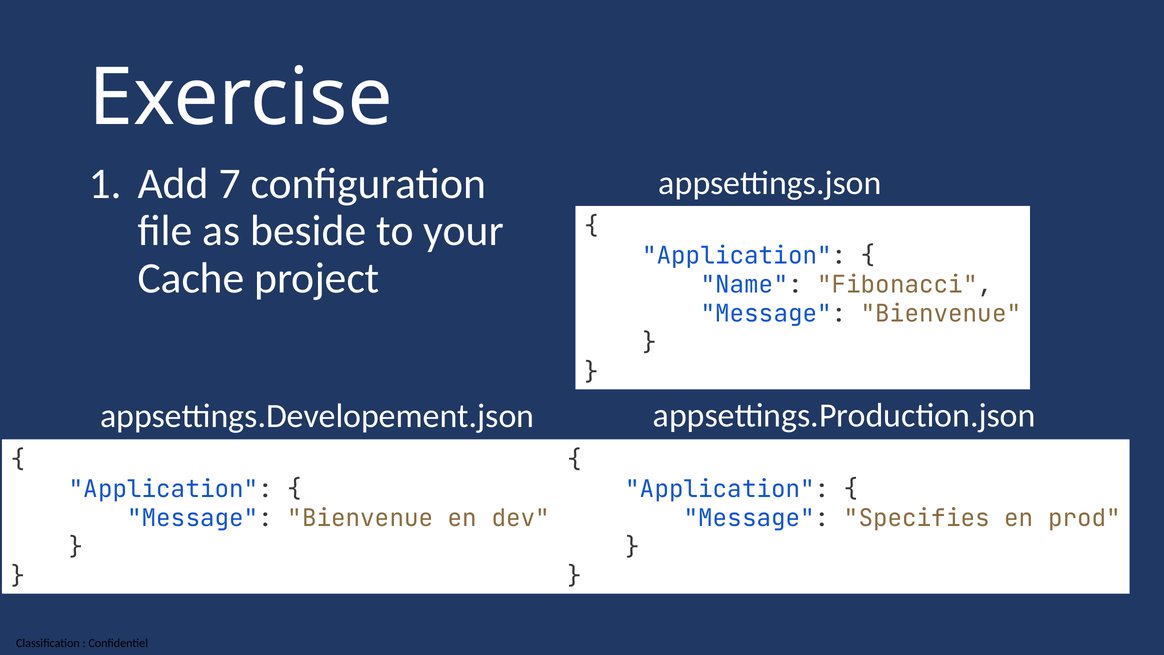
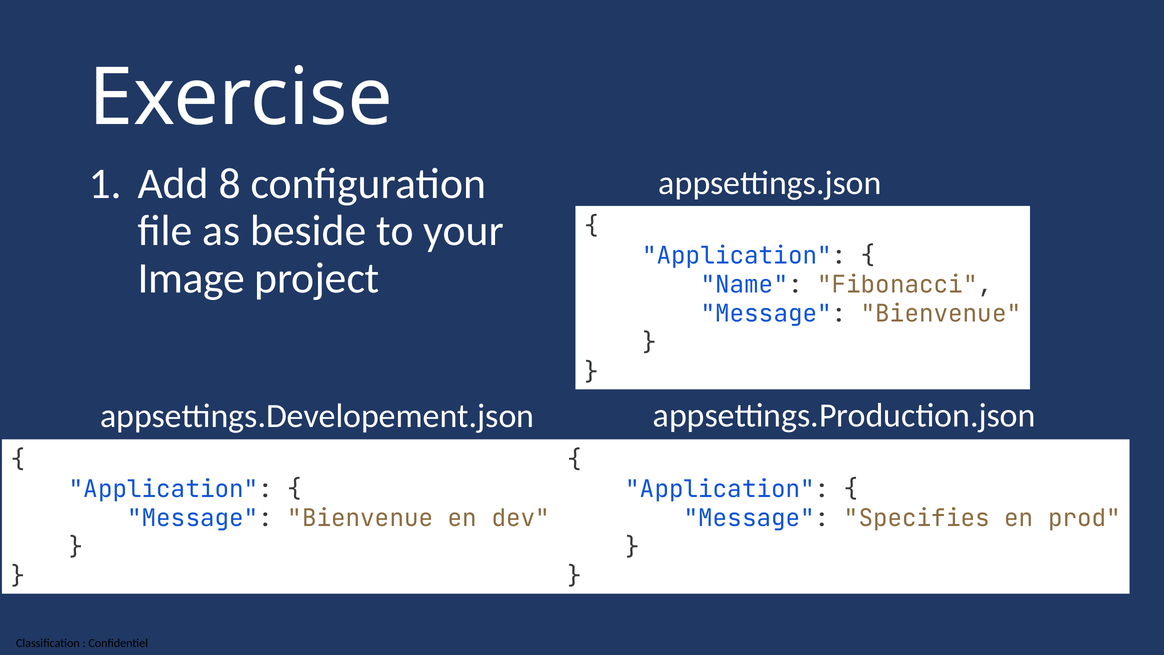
7: 7 -> 8 (230, 184)
Cache: Cache -> Image (191, 278)
